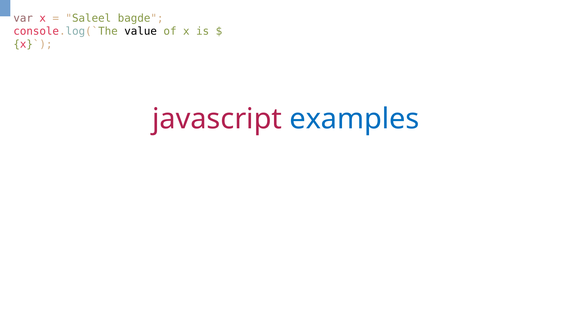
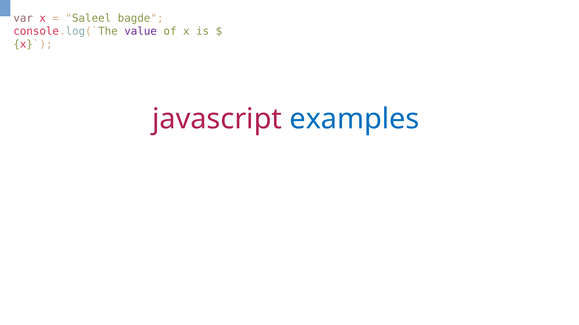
value colour: black -> purple (141, 31)
